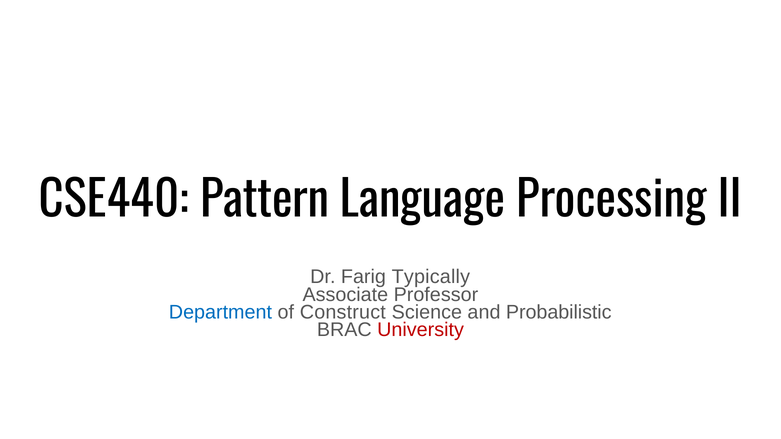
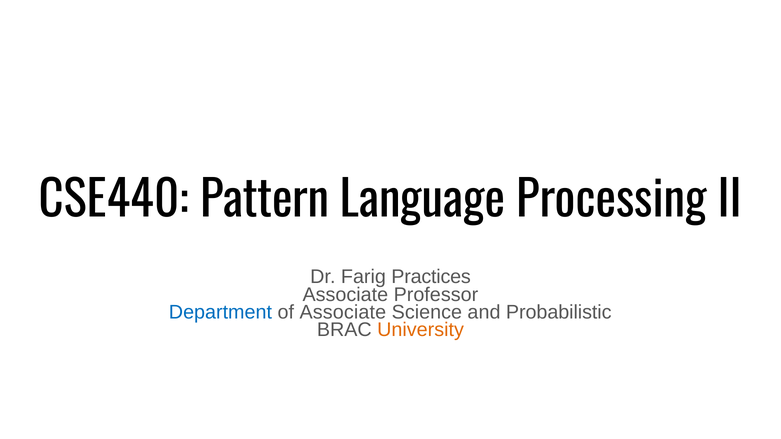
Typically: Typically -> Practices (431, 277)
of Construct: Construct -> Associate (343, 312)
University colour: red -> orange (421, 330)
